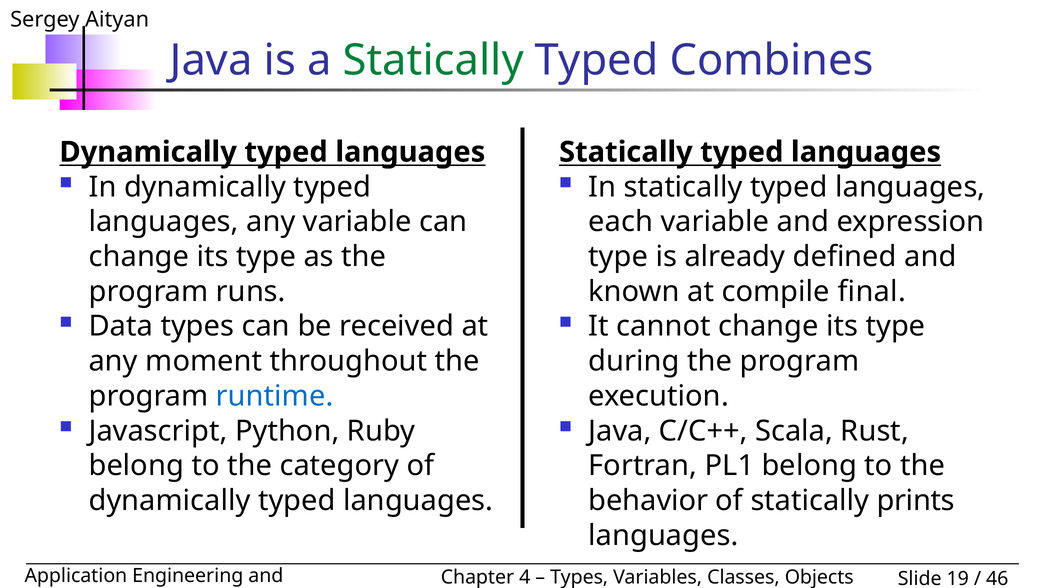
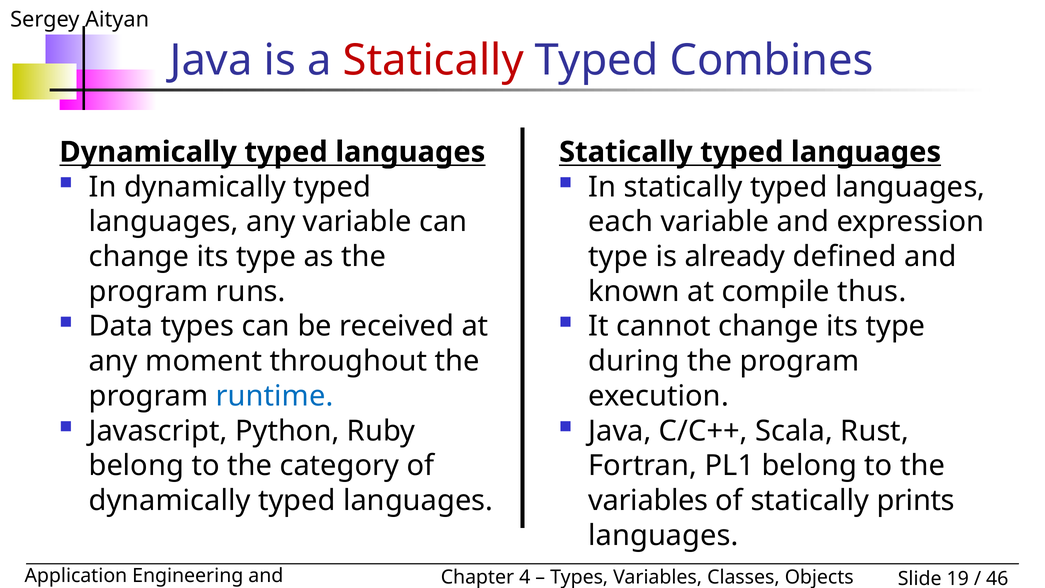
Statically colour: green -> red (433, 60)
final: final -> thus (872, 291)
behavior: behavior -> variables (648, 500)
